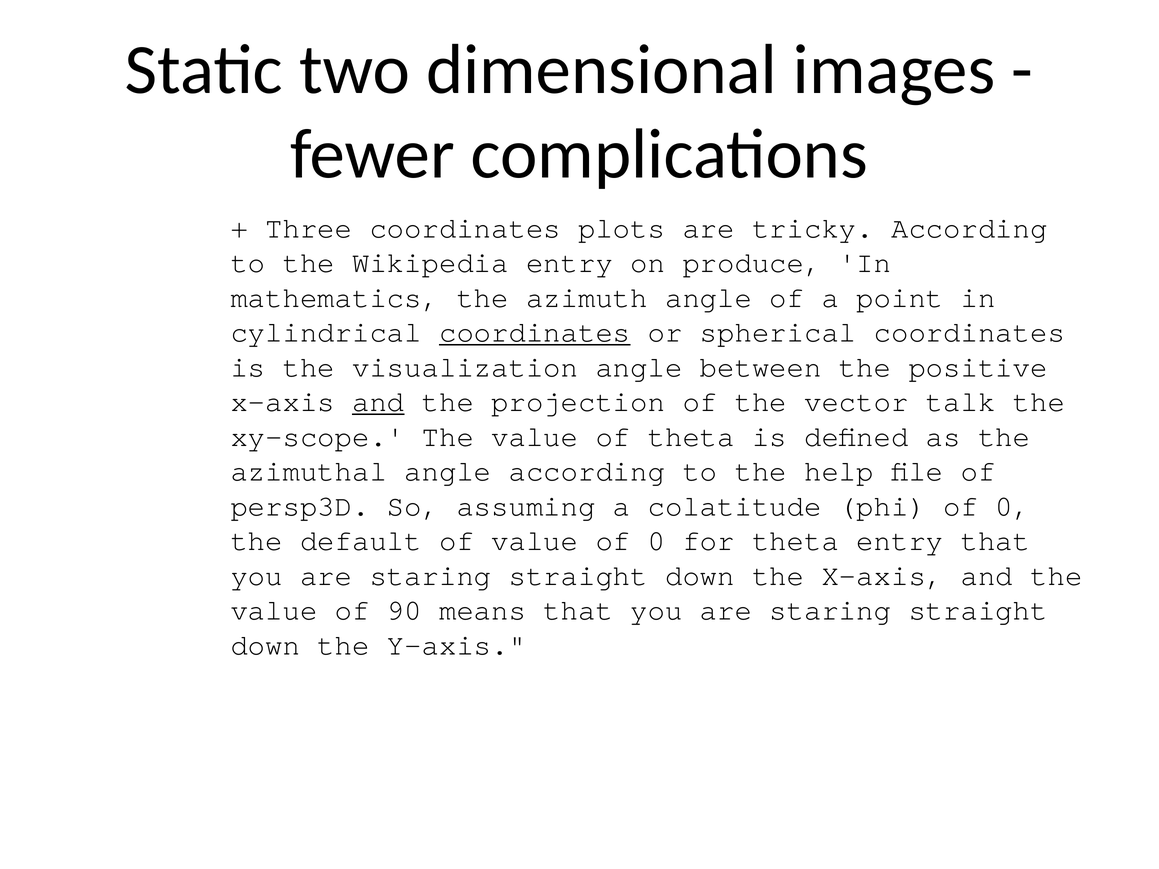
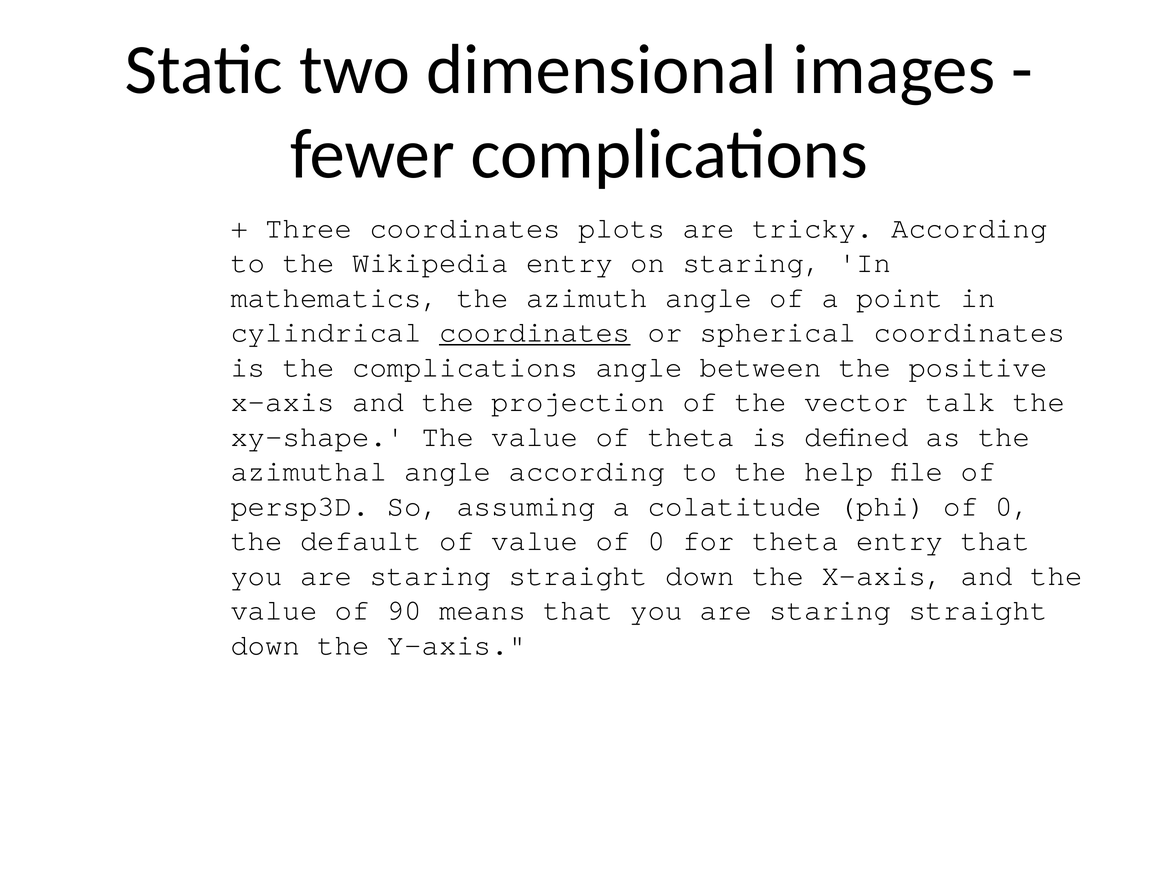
on produce: produce -> staring (752, 263)
the visualization: visualization -> complications (465, 367)
and underline: present -> none (378, 402)
xy-scope: xy-scope -> xy-shape (317, 437)
